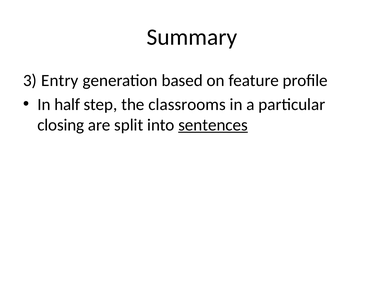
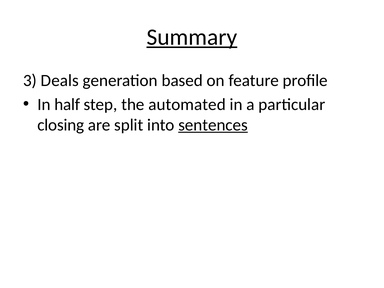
Summary underline: none -> present (192, 37)
Entry: Entry -> Deals (60, 81)
classrooms: classrooms -> automated (187, 104)
